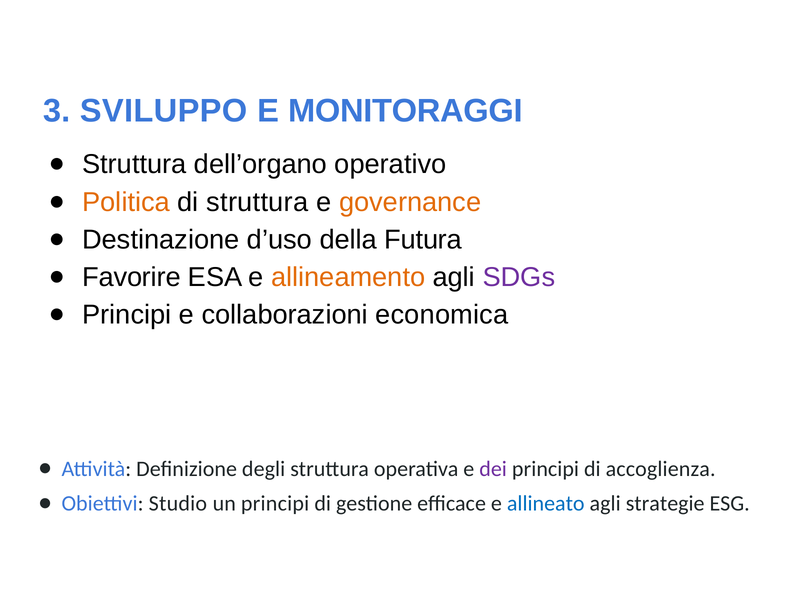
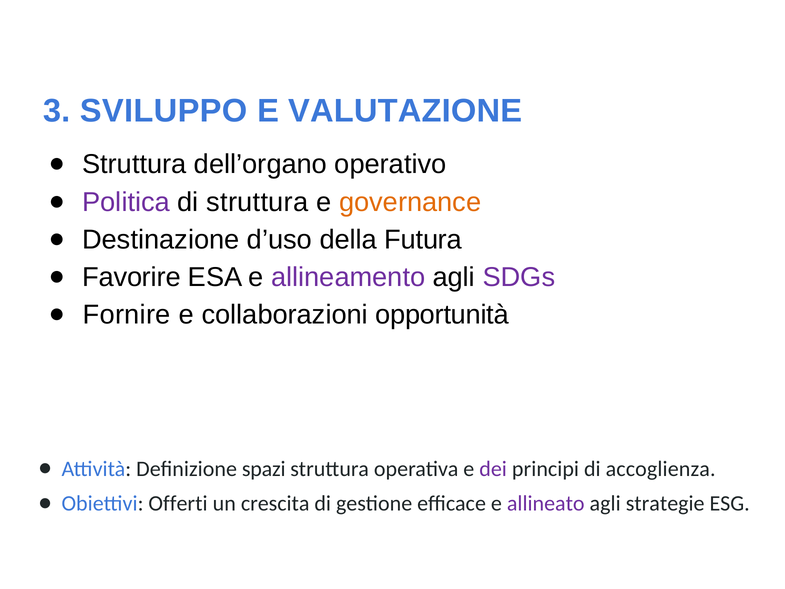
MONITORAGGI: MONITORAGGI -> VALUTAZIONE (405, 111)
Politica colour: orange -> purple (126, 202)
allineamento colour: orange -> purple (348, 277)
Principi: Principi -> Fornire (127, 315)
economica: economica -> opportunità (442, 315)
degli: degli -> spazi (264, 469)
Studio: Studio -> Offerti (178, 503)
un principi: principi -> crescita (275, 503)
allineato colour: blue -> purple (546, 503)
